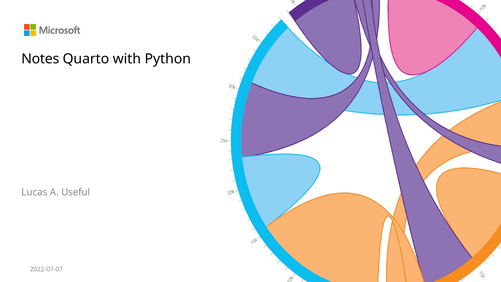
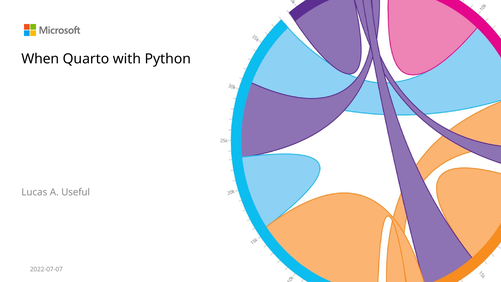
Notes: Notes -> When (40, 59)
